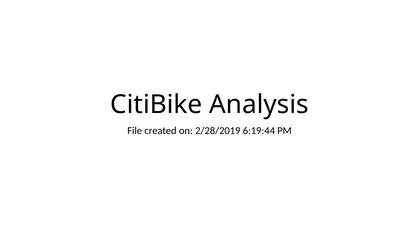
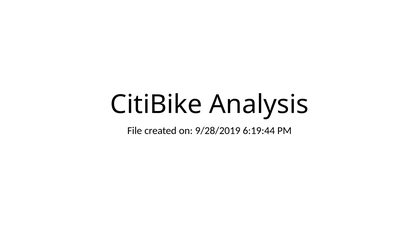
2/28/2019: 2/28/2019 -> 9/28/2019 (218, 131)
